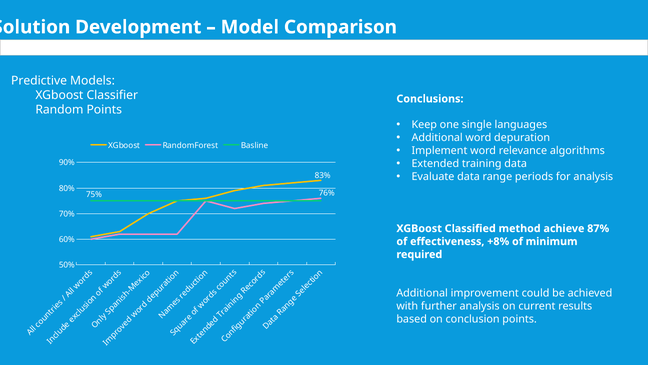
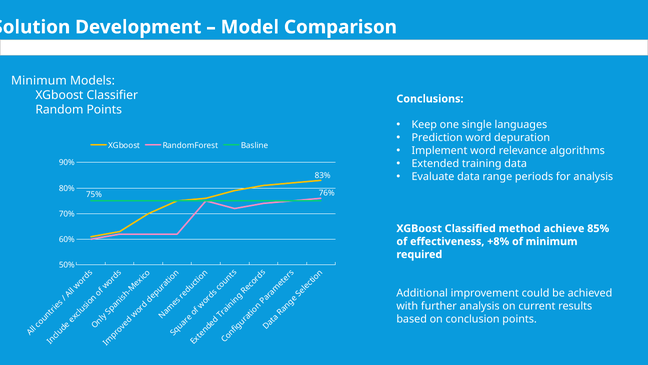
Predictive: Predictive -> Minimum (39, 81)
Additional: Additional -> Prediction (437, 138)
87%: 87% -> 85% (598, 228)
